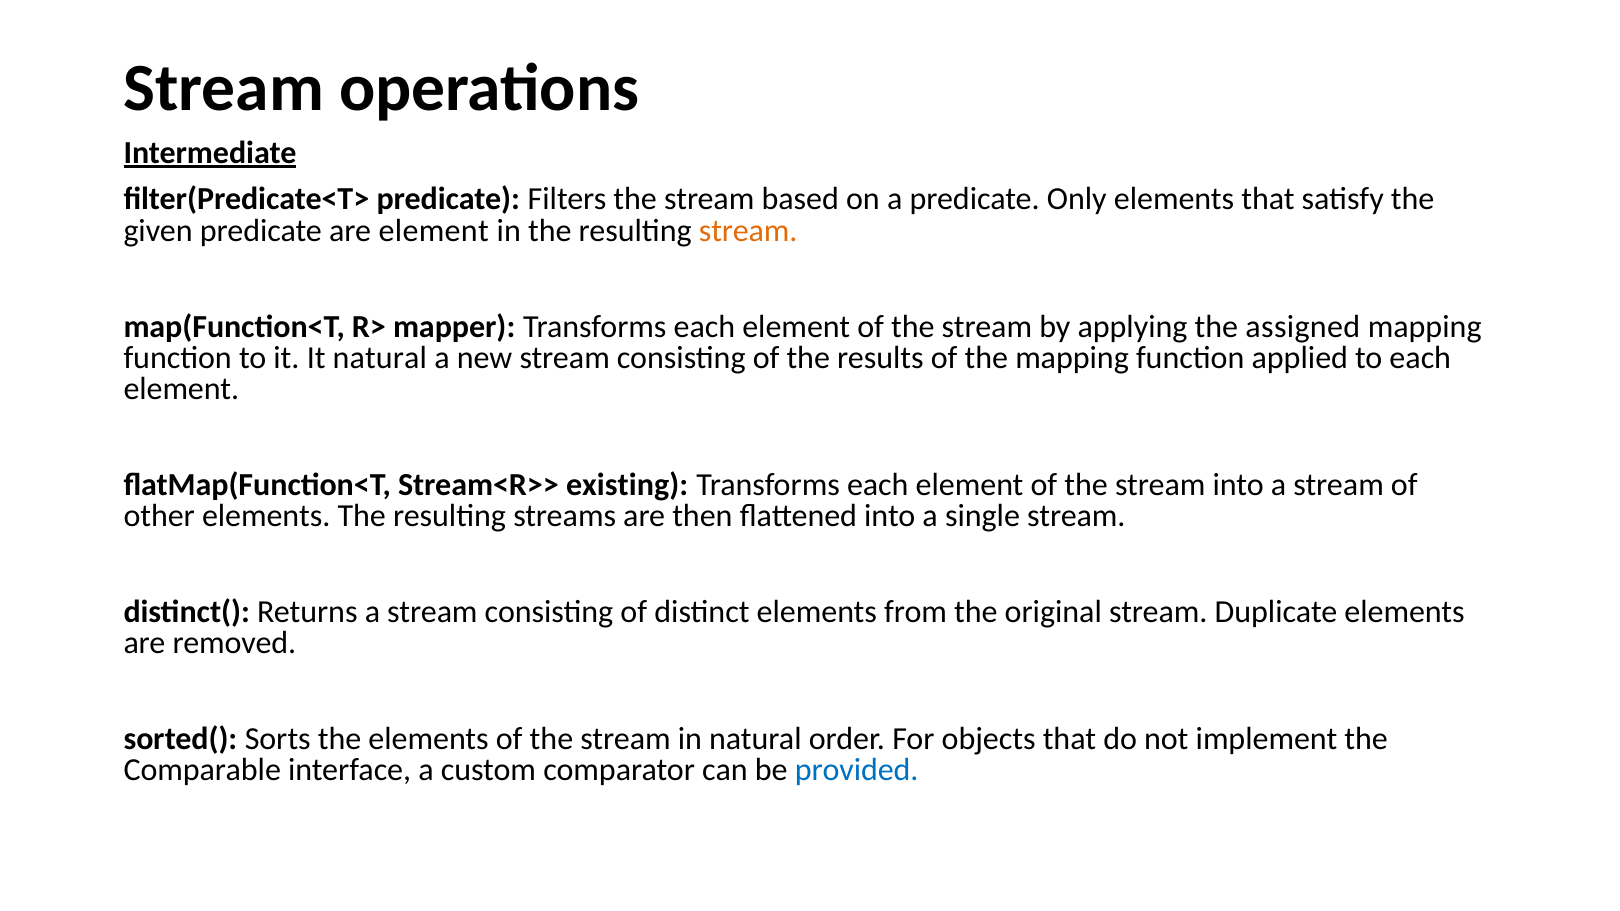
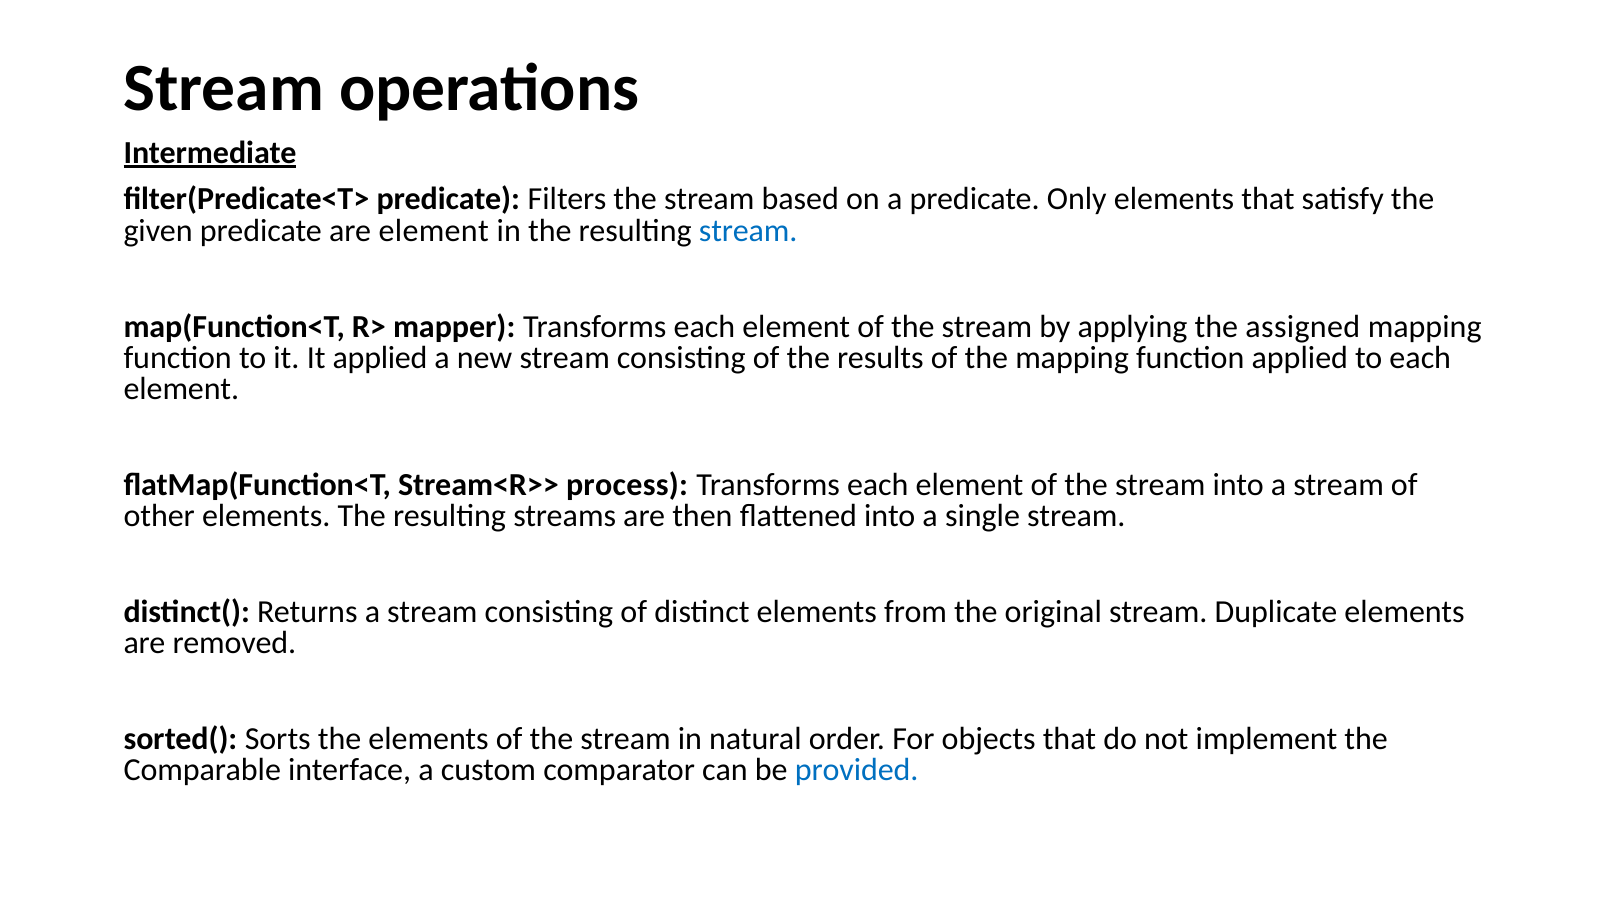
stream colour: orange -> blue (748, 231)
It natural: natural -> applied (380, 358)
existing: existing -> process (627, 485)
